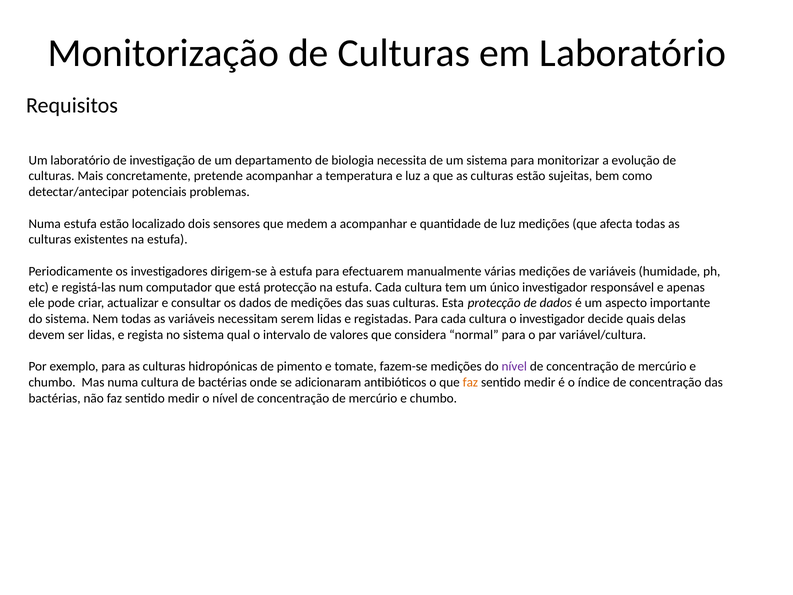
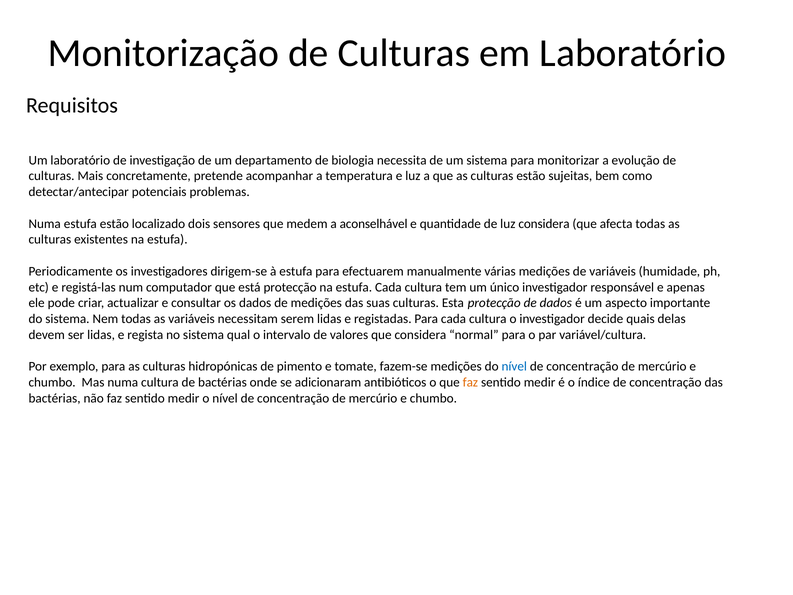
a acompanhar: acompanhar -> aconselhável (374, 224)
luz medições: medições -> considera (544, 224)
nível colour: purple -> blue (514, 366)
